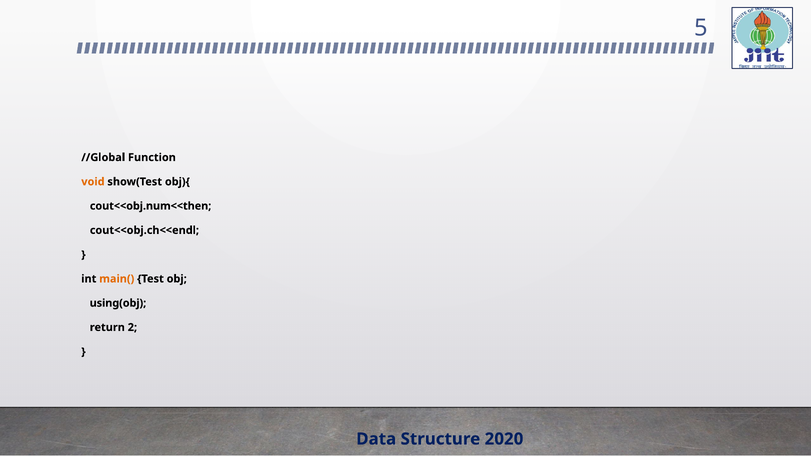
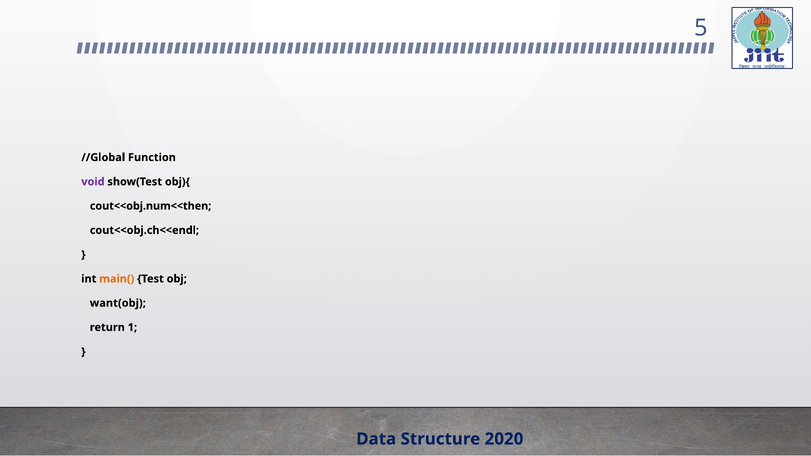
void colour: orange -> purple (93, 182)
using(obj: using(obj -> want(obj (118, 303)
2: 2 -> 1 (132, 327)
